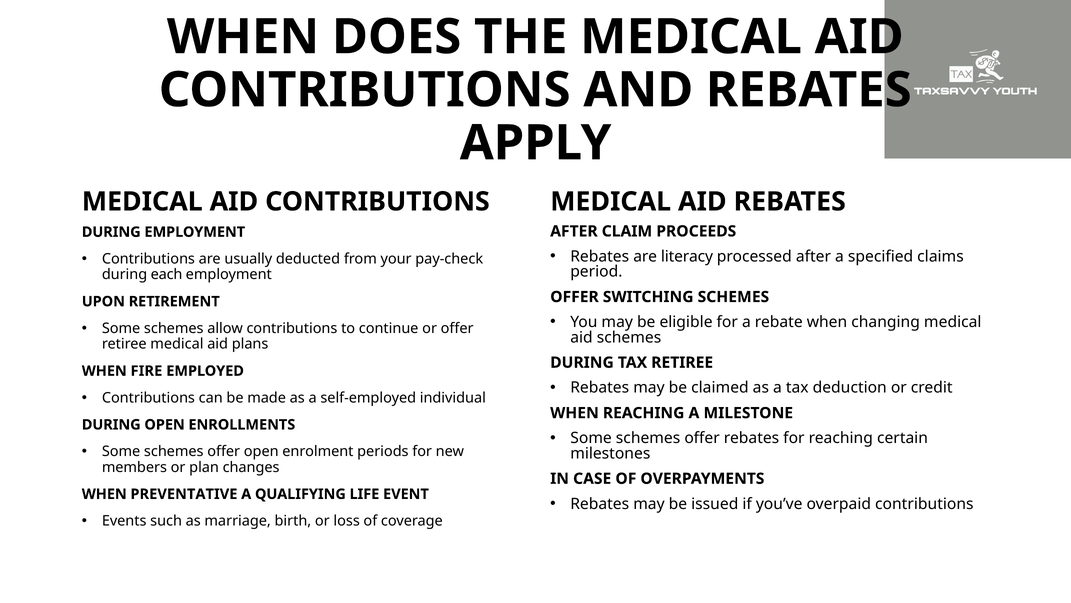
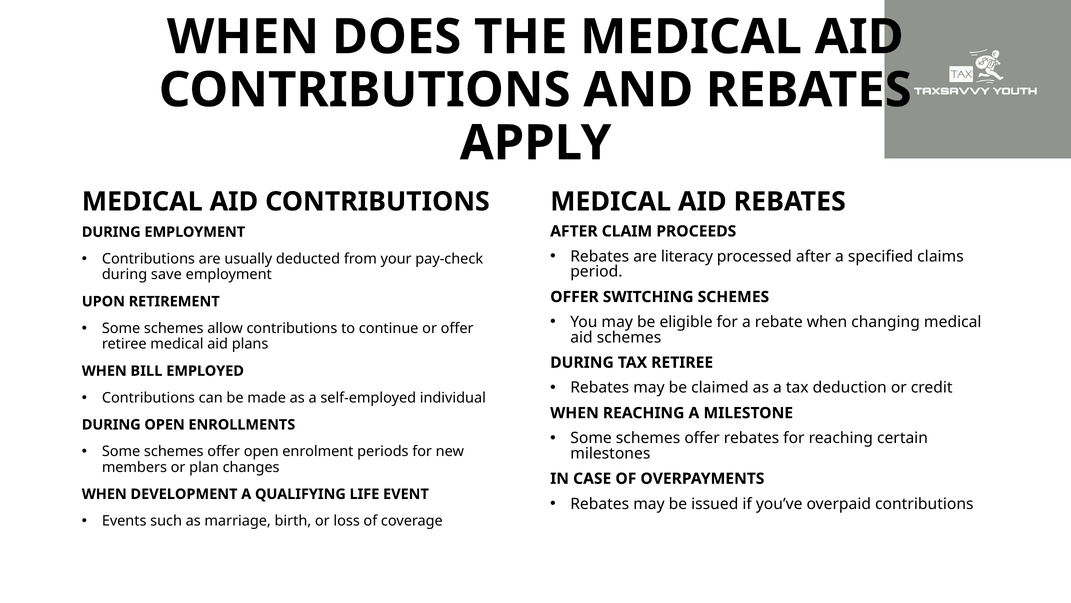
each: each -> save (166, 274)
FIRE: FIRE -> BILL (146, 371)
PREVENTATIVE: PREVENTATIVE -> DEVELOPMENT (184, 494)
